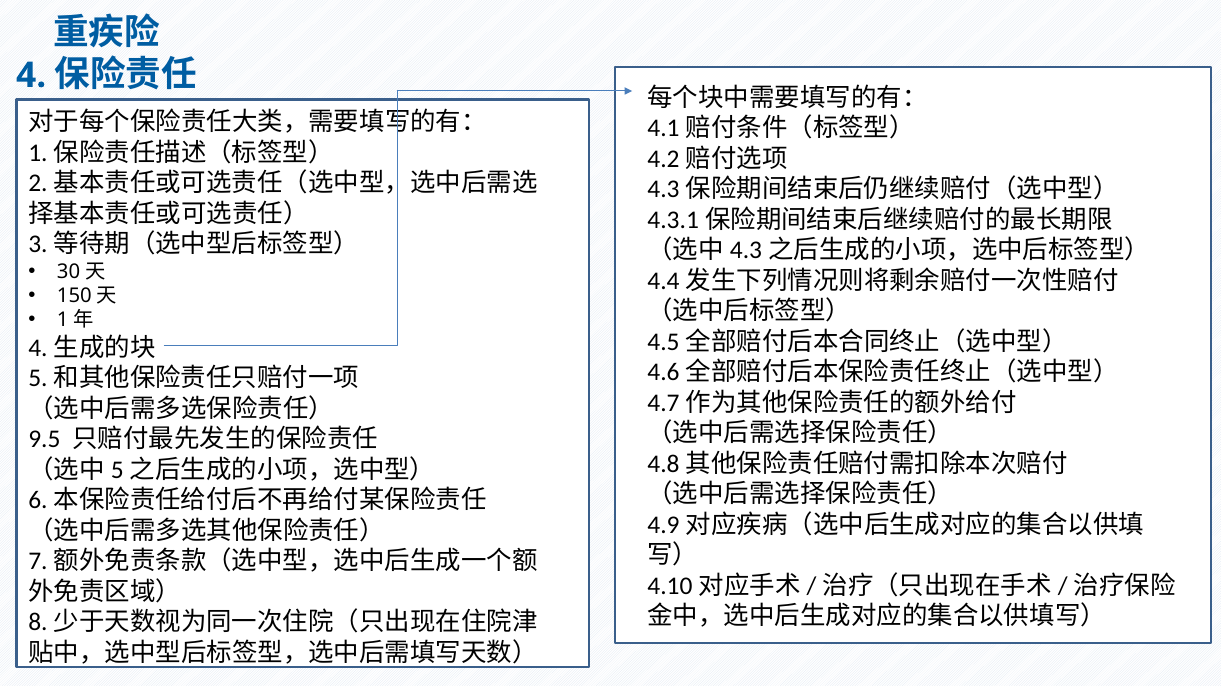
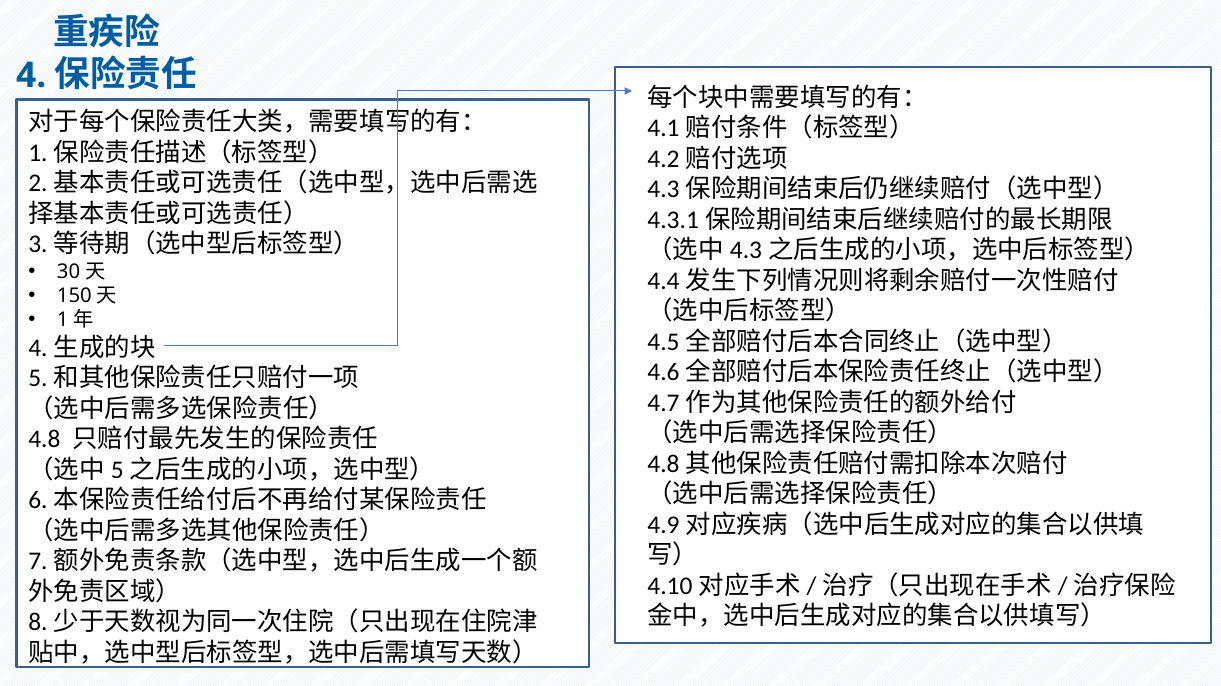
9.5: 9.5 -> 4.8 (44, 440)
